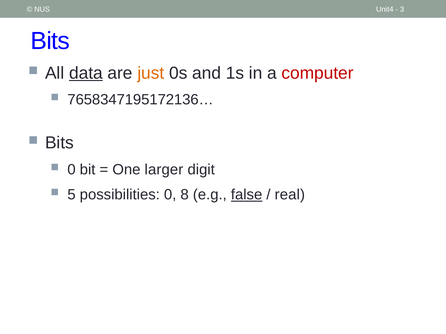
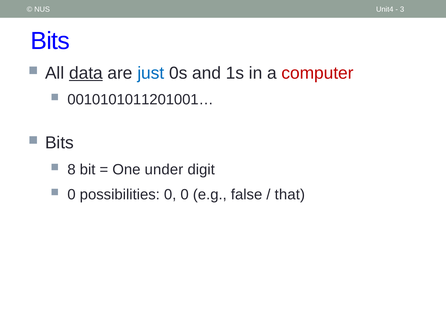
just colour: orange -> blue (151, 73)
7658347195172136…: 7658347195172136… -> 0010101011201001… (140, 100)
0: 0 -> 8 (72, 170)
larger: larger -> under (164, 170)
5: 5 -> 0 (72, 195)
0 8: 8 -> 0 (185, 195)
false underline: present -> none (247, 195)
real: real -> that (290, 195)
